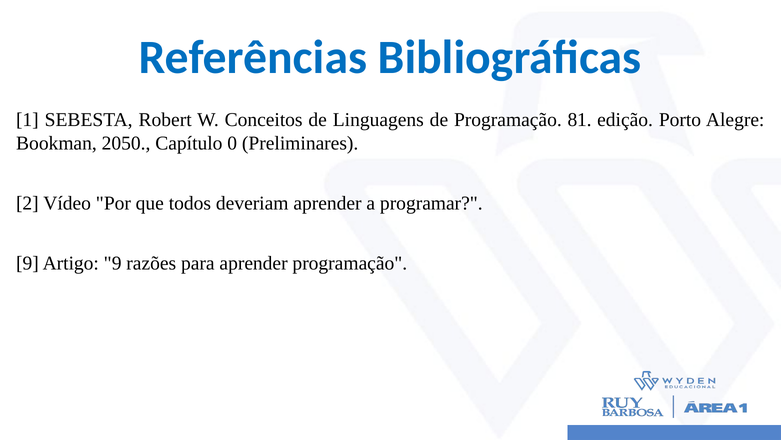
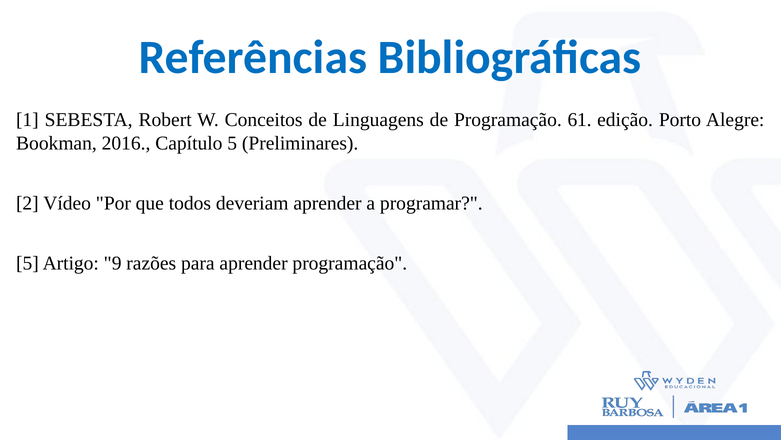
81: 81 -> 61 (580, 120)
2050: 2050 -> 2016 (126, 143)
Capítulo 0: 0 -> 5 (232, 143)
9: 9 -> 5 (27, 263)
